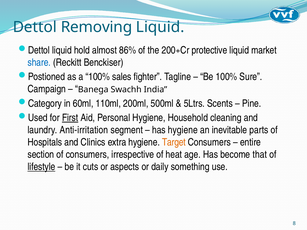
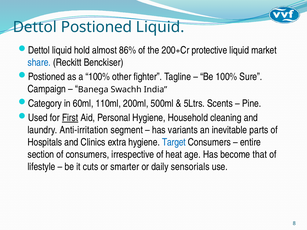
Dettol Removing: Removing -> Postioned (97, 27)
sales: sales -> other (122, 77)
has hygiene: hygiene -> variants (183, 130)
Target colour: orange -> blue (174, 142)
lifestyle underline: present -> none (41, 167)
aspects: aspects -> smarter (125, 167)
something: something -> sensorials (190, 167)
